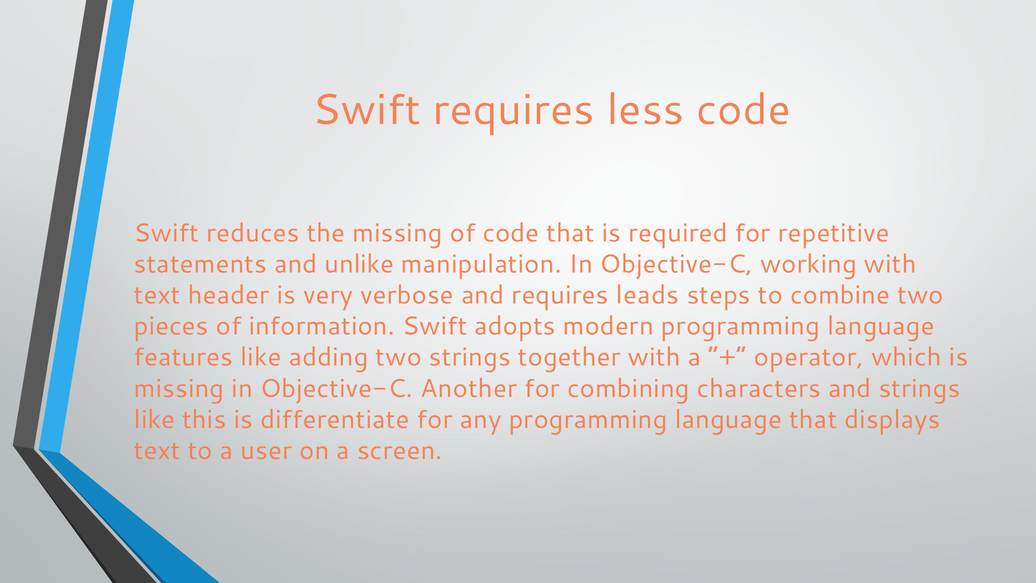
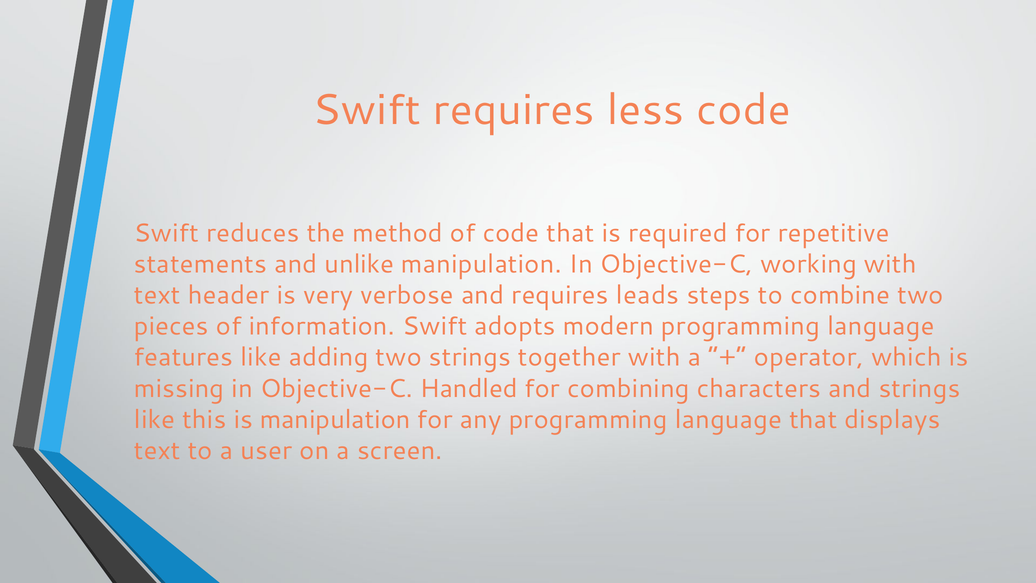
the missing: missing -> method (398, 233)
Another: Another -> Handled (469, 388)
is differentiate: differentiate -> manipulation (335, 419)
